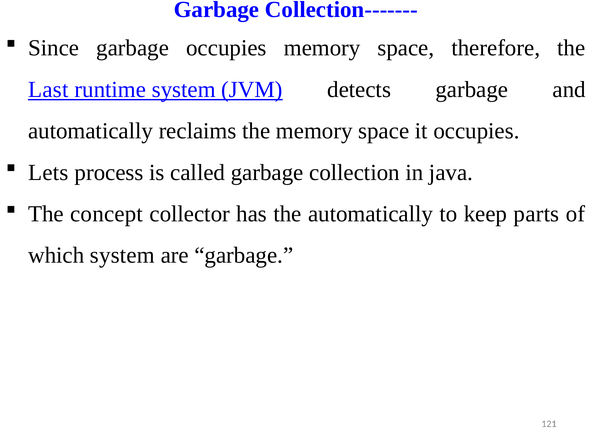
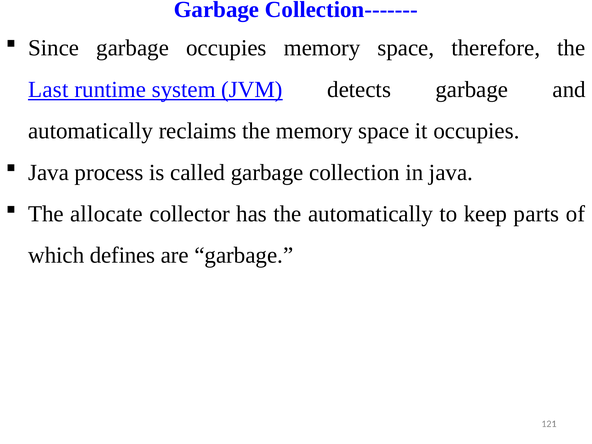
Lets: Lets -> Java (49, 172)
concept: concept -> allocate (107, 214)
which system: system -> defines (123, 255)
